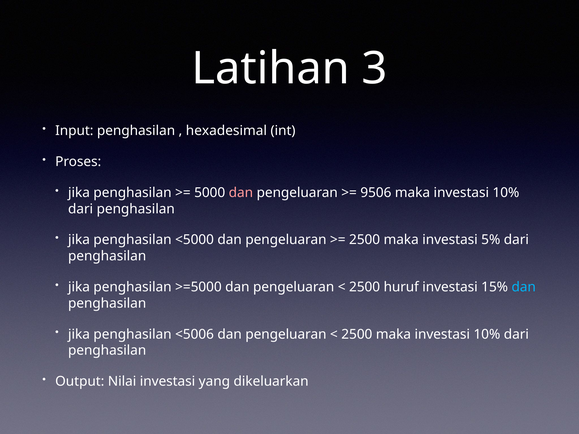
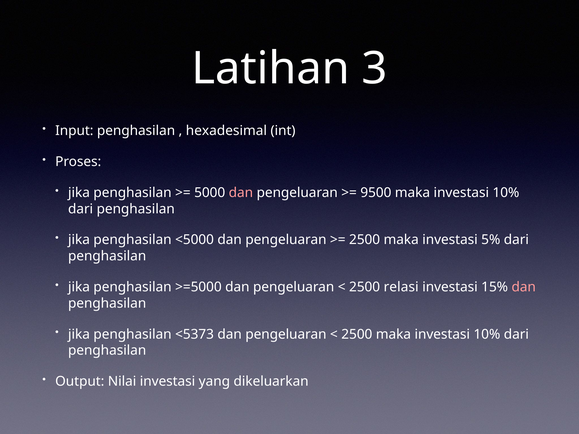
9506: 9506 -> 9500 (376, 193)
huruf: huruf -> relasi (401, 287)
dan colour: light blue -> pink (524, 287)
<5006: <5006 -> <5373 (195, 334)
